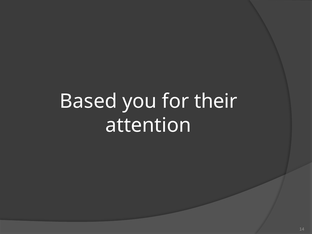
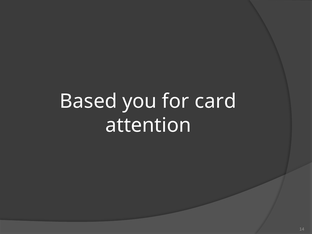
their: their -> card (215, 101)
